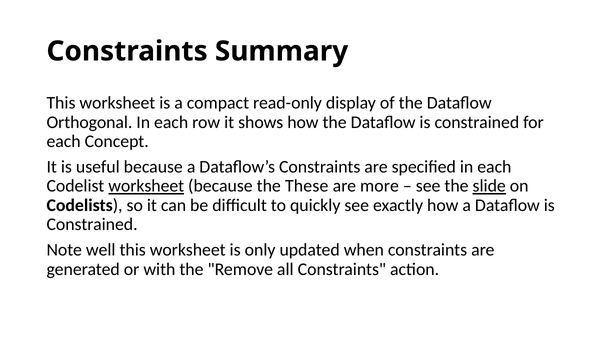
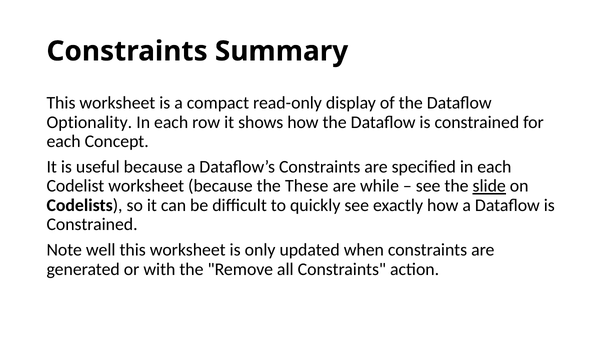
Orthogonal: Orthogonal -> Optionality (89, 122)
worksheet underline: present -> none (146, 186)
more: more -> while (380, 186)
